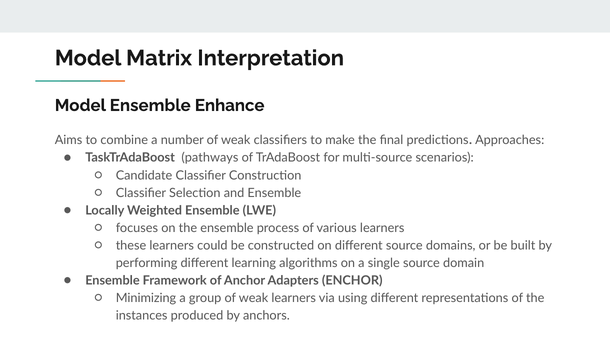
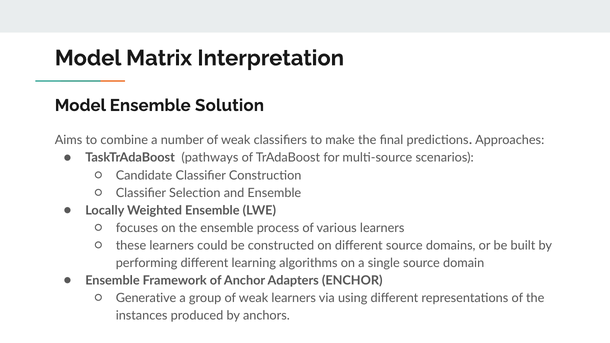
Enhance: Enhance -> Solution (230, 105)
Minimizing: Minimizing -> Generative (146, 298)
